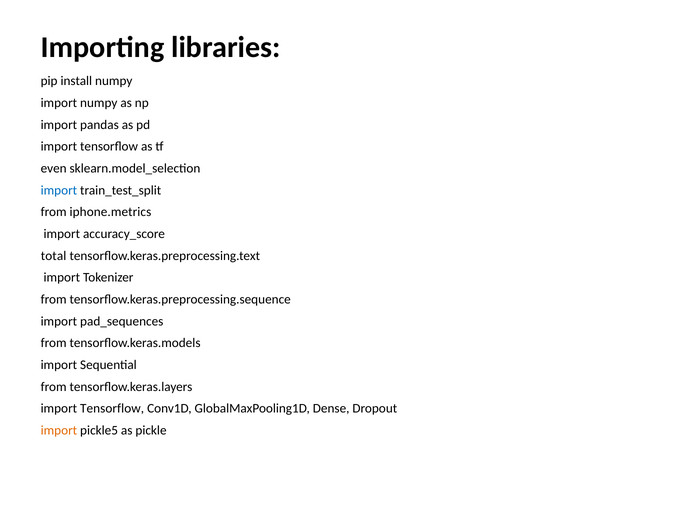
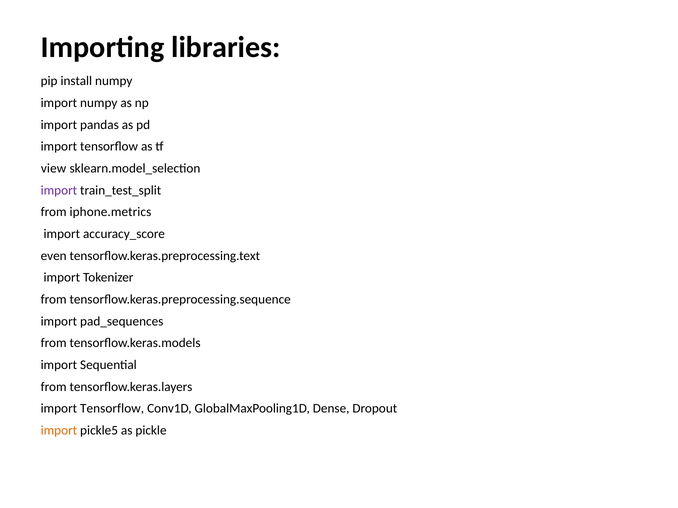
even: even -> view (54, 169)
import colour: blue -> purple (59, 190)
total: total -> even (54, 256)
